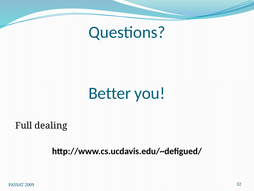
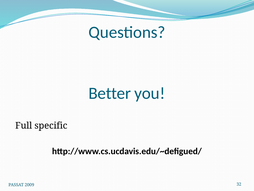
dealing: dealing -> specific (51, 125)
